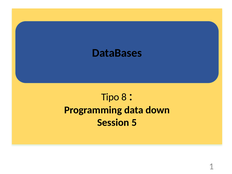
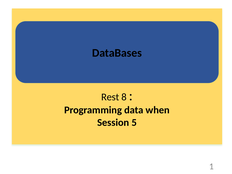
Tipo: Tipo -> Rest (110, 97)
down: down -> when (158, 110)
